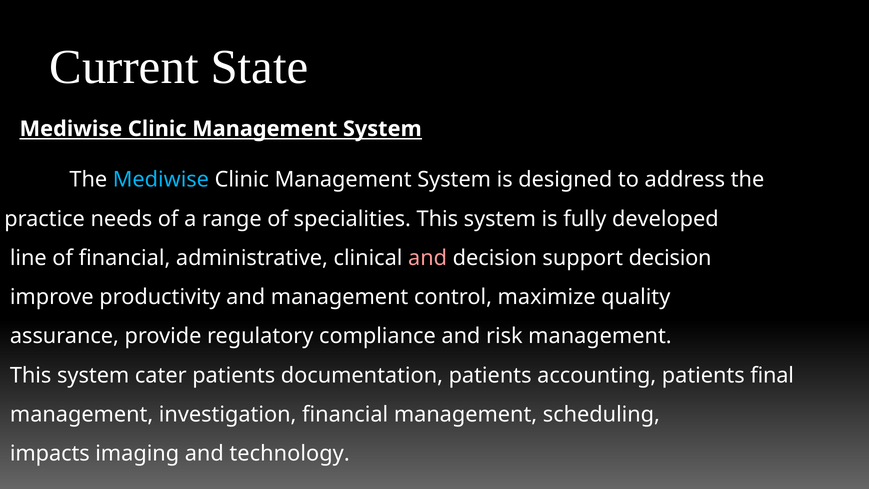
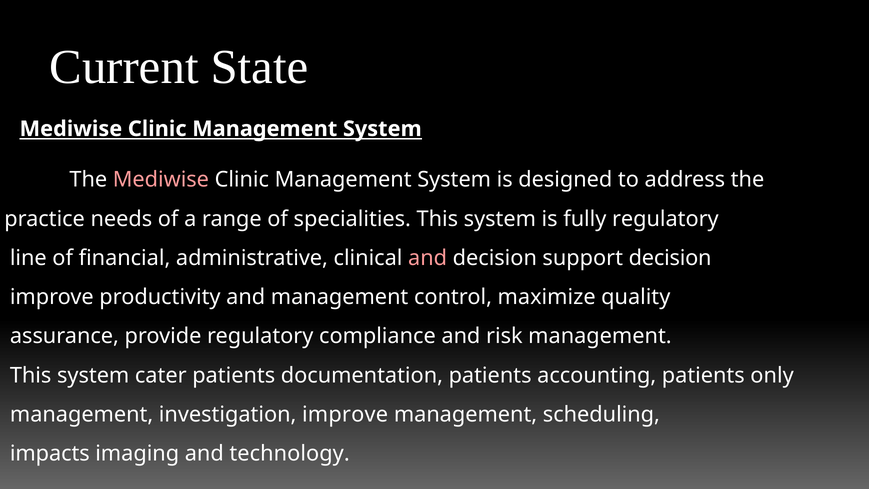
Mediwise colour: light blue -> pink (161, 180)
fully developed: developed -> regulatory (665, 219)
final: final -> only (772, 375)
investigation financial: financial -> improve (345, 414)
